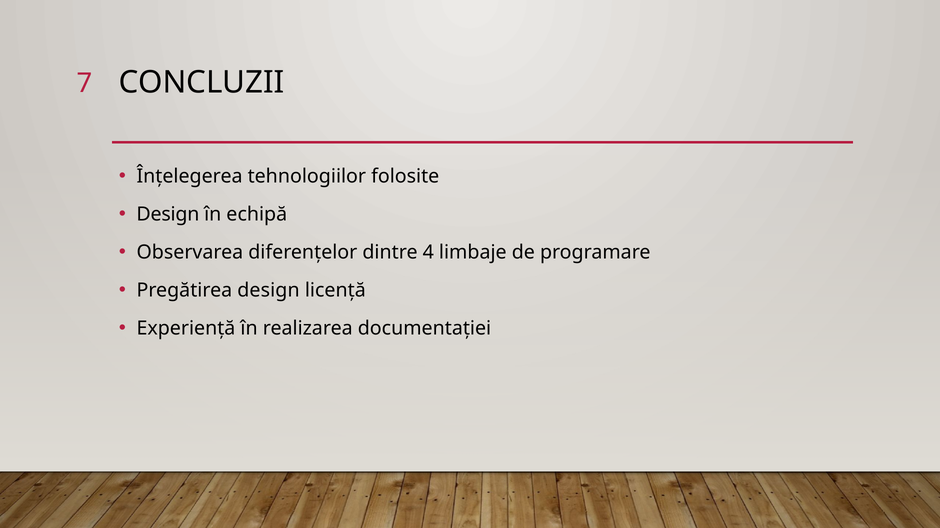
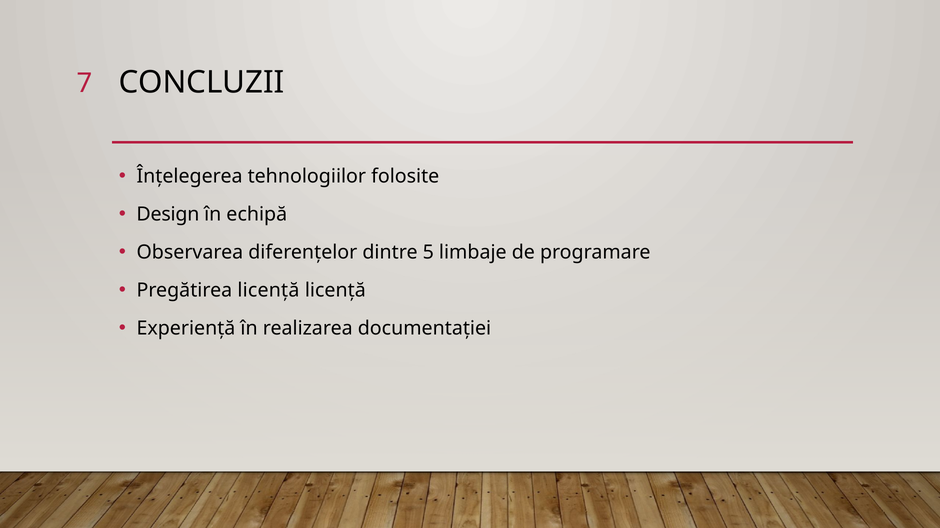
4: 4 -> 5 (428, 253)
Pregătirea design: design -> licență (268, 291)
